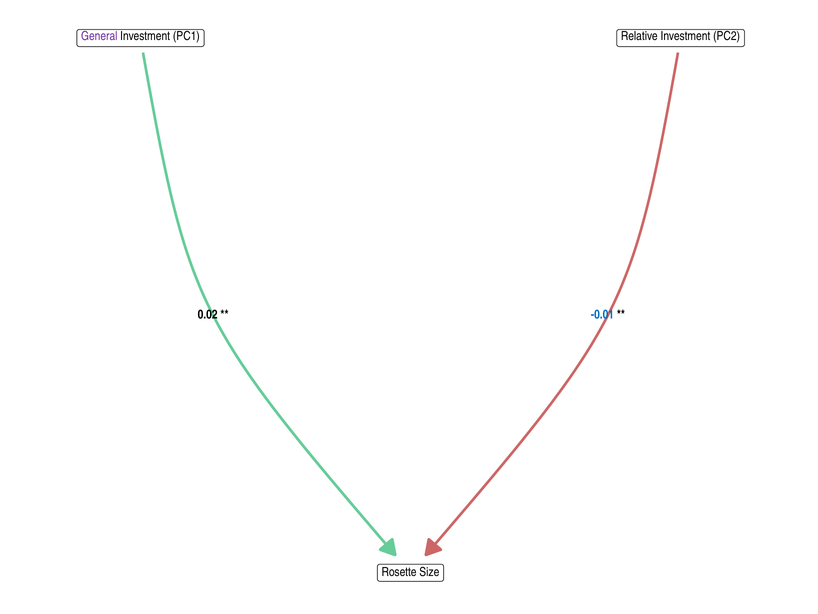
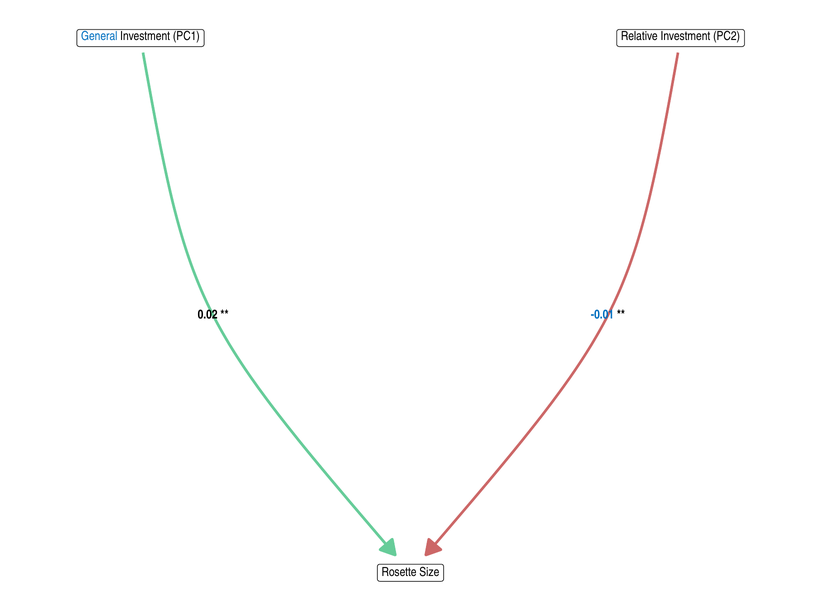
General colour: purple -> blue (99, 36)
